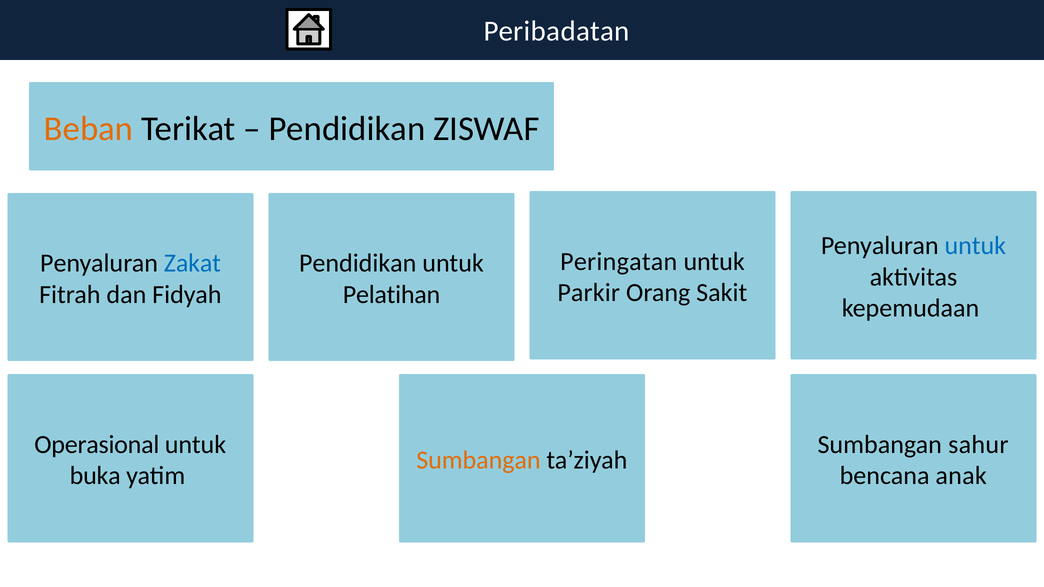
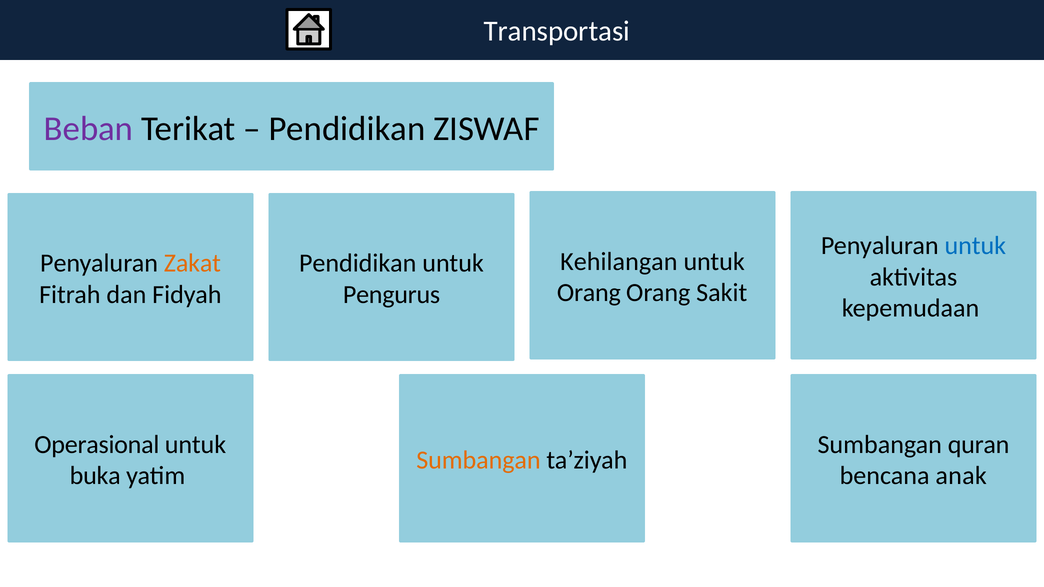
Peribadatan: Peribadatan -> Transportasi (557, 31)
Beban colour: orange -> purple (89, 129)
Peringatan: Peringatan -> Kehilangan (619, 262)
Zakat colour: blue -> orange (192, 263)
Parkir: Parkir -> Orang (589, 293)
Pelatihan: Pelatihan -> Pengurus (392, 295)
sahur: sahur -> quran (979, 445)
